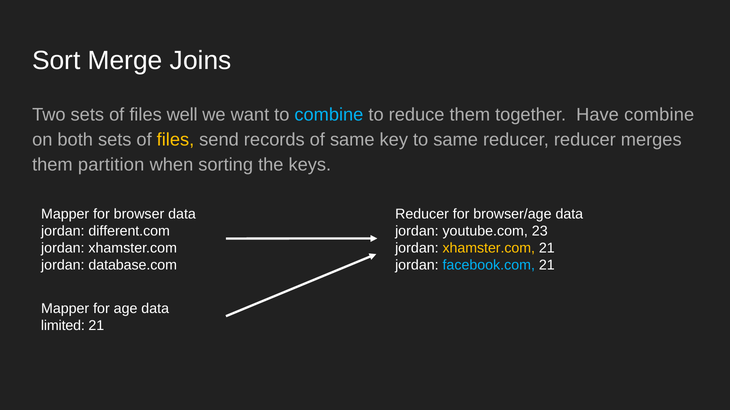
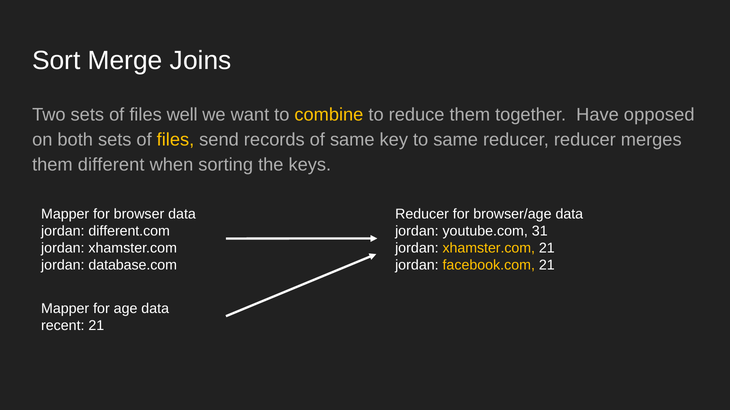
combine colour: light blue -> yellow (329, 115)
Have combine: combine -> opposed (659, 115)
partition: partition -> different (111, 165)
23: 23 -> 31 (540, 231)
facebook.com colour: light blue -> yellow (489, 265)
limited: limited -> recent (63, 326)
